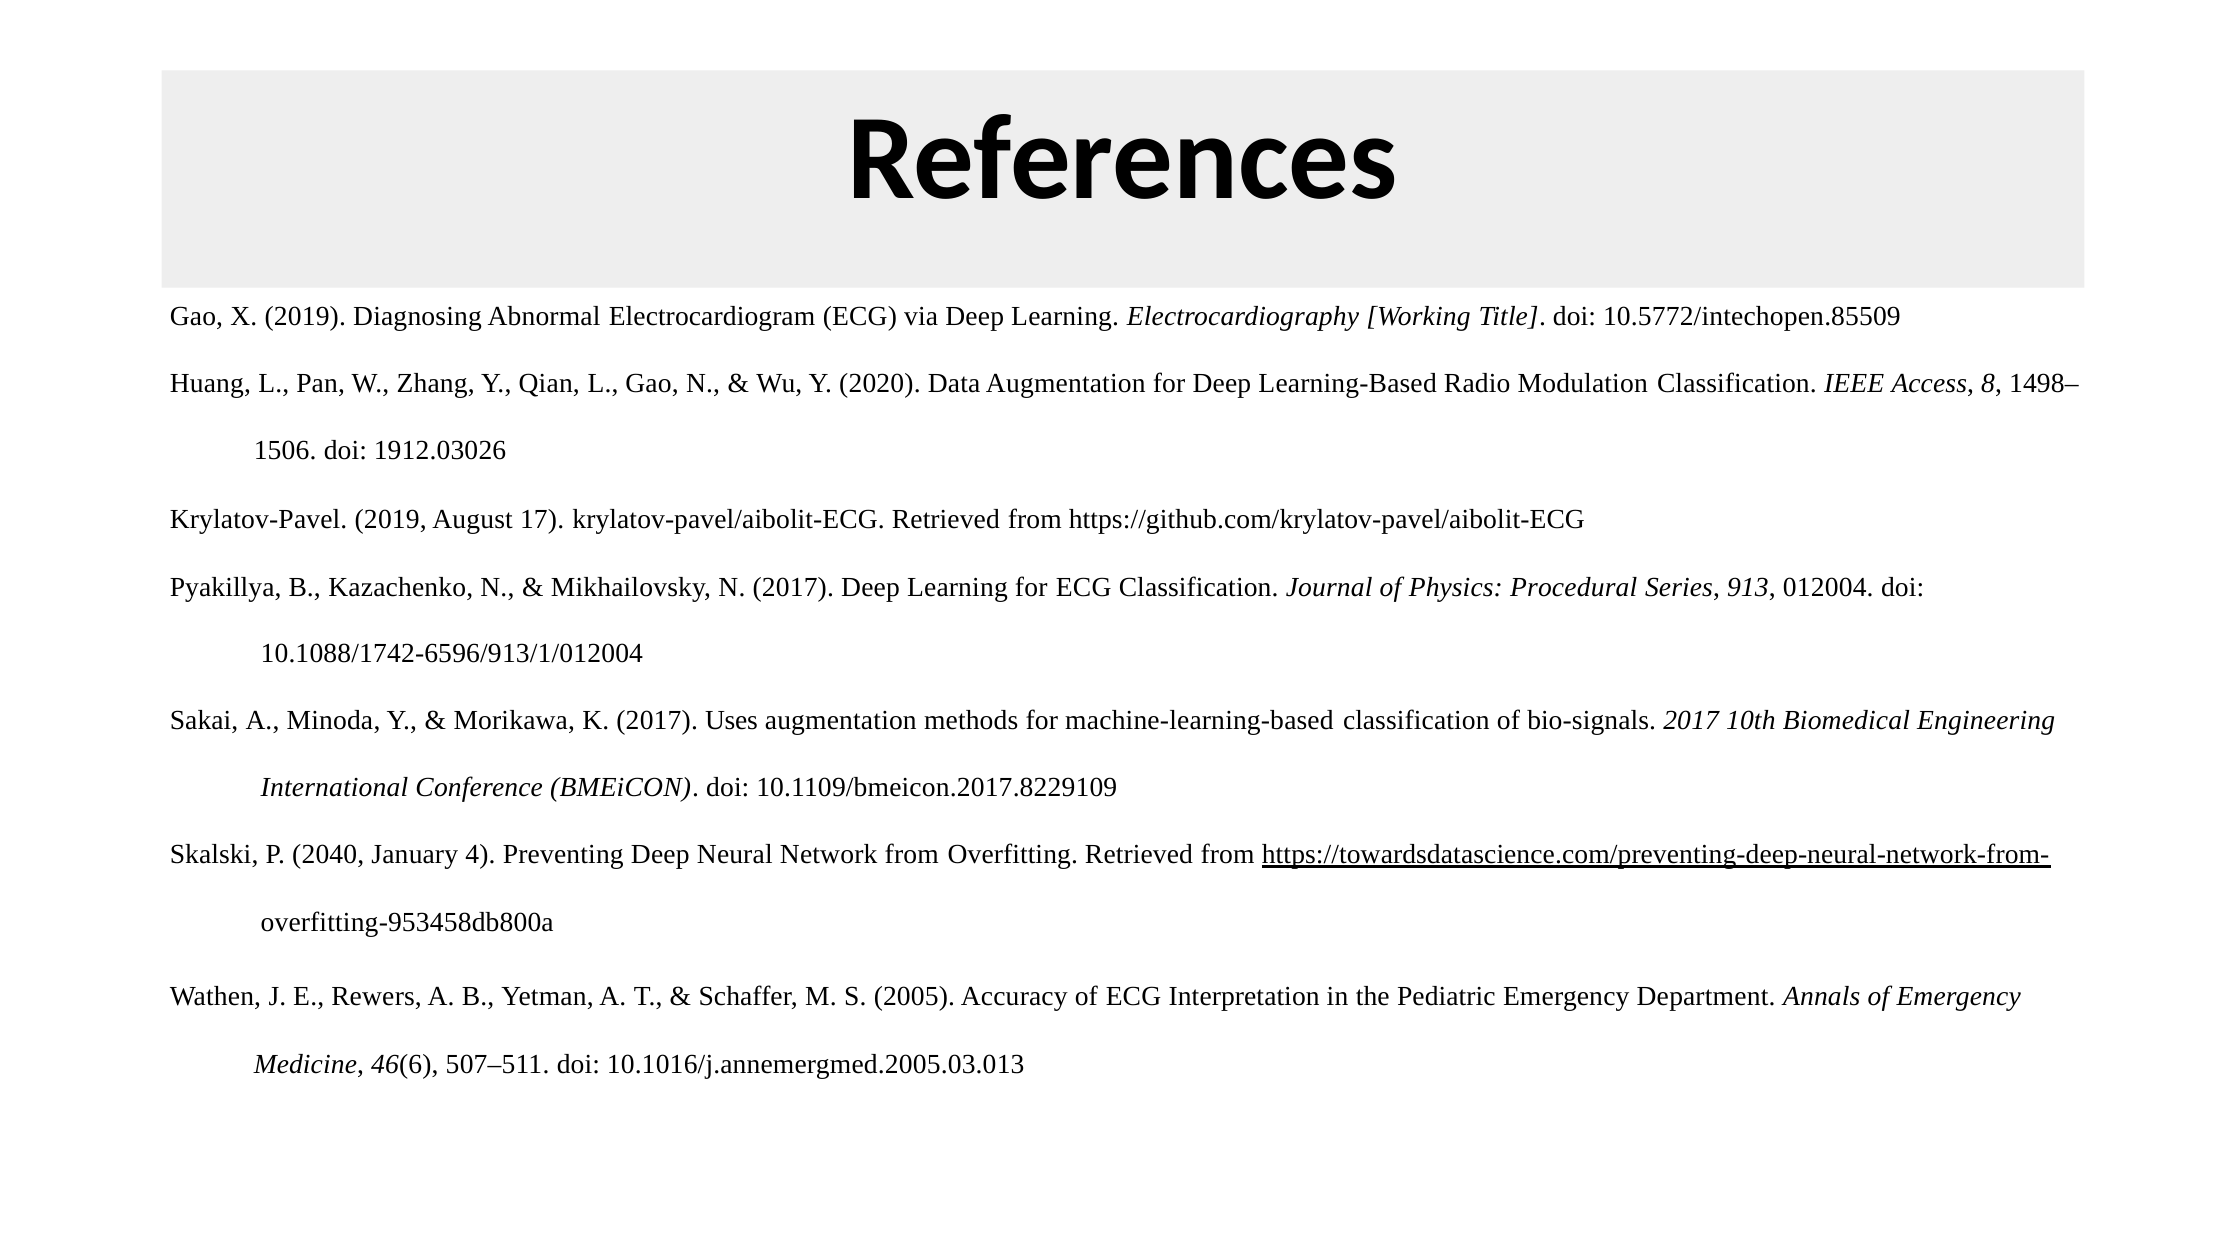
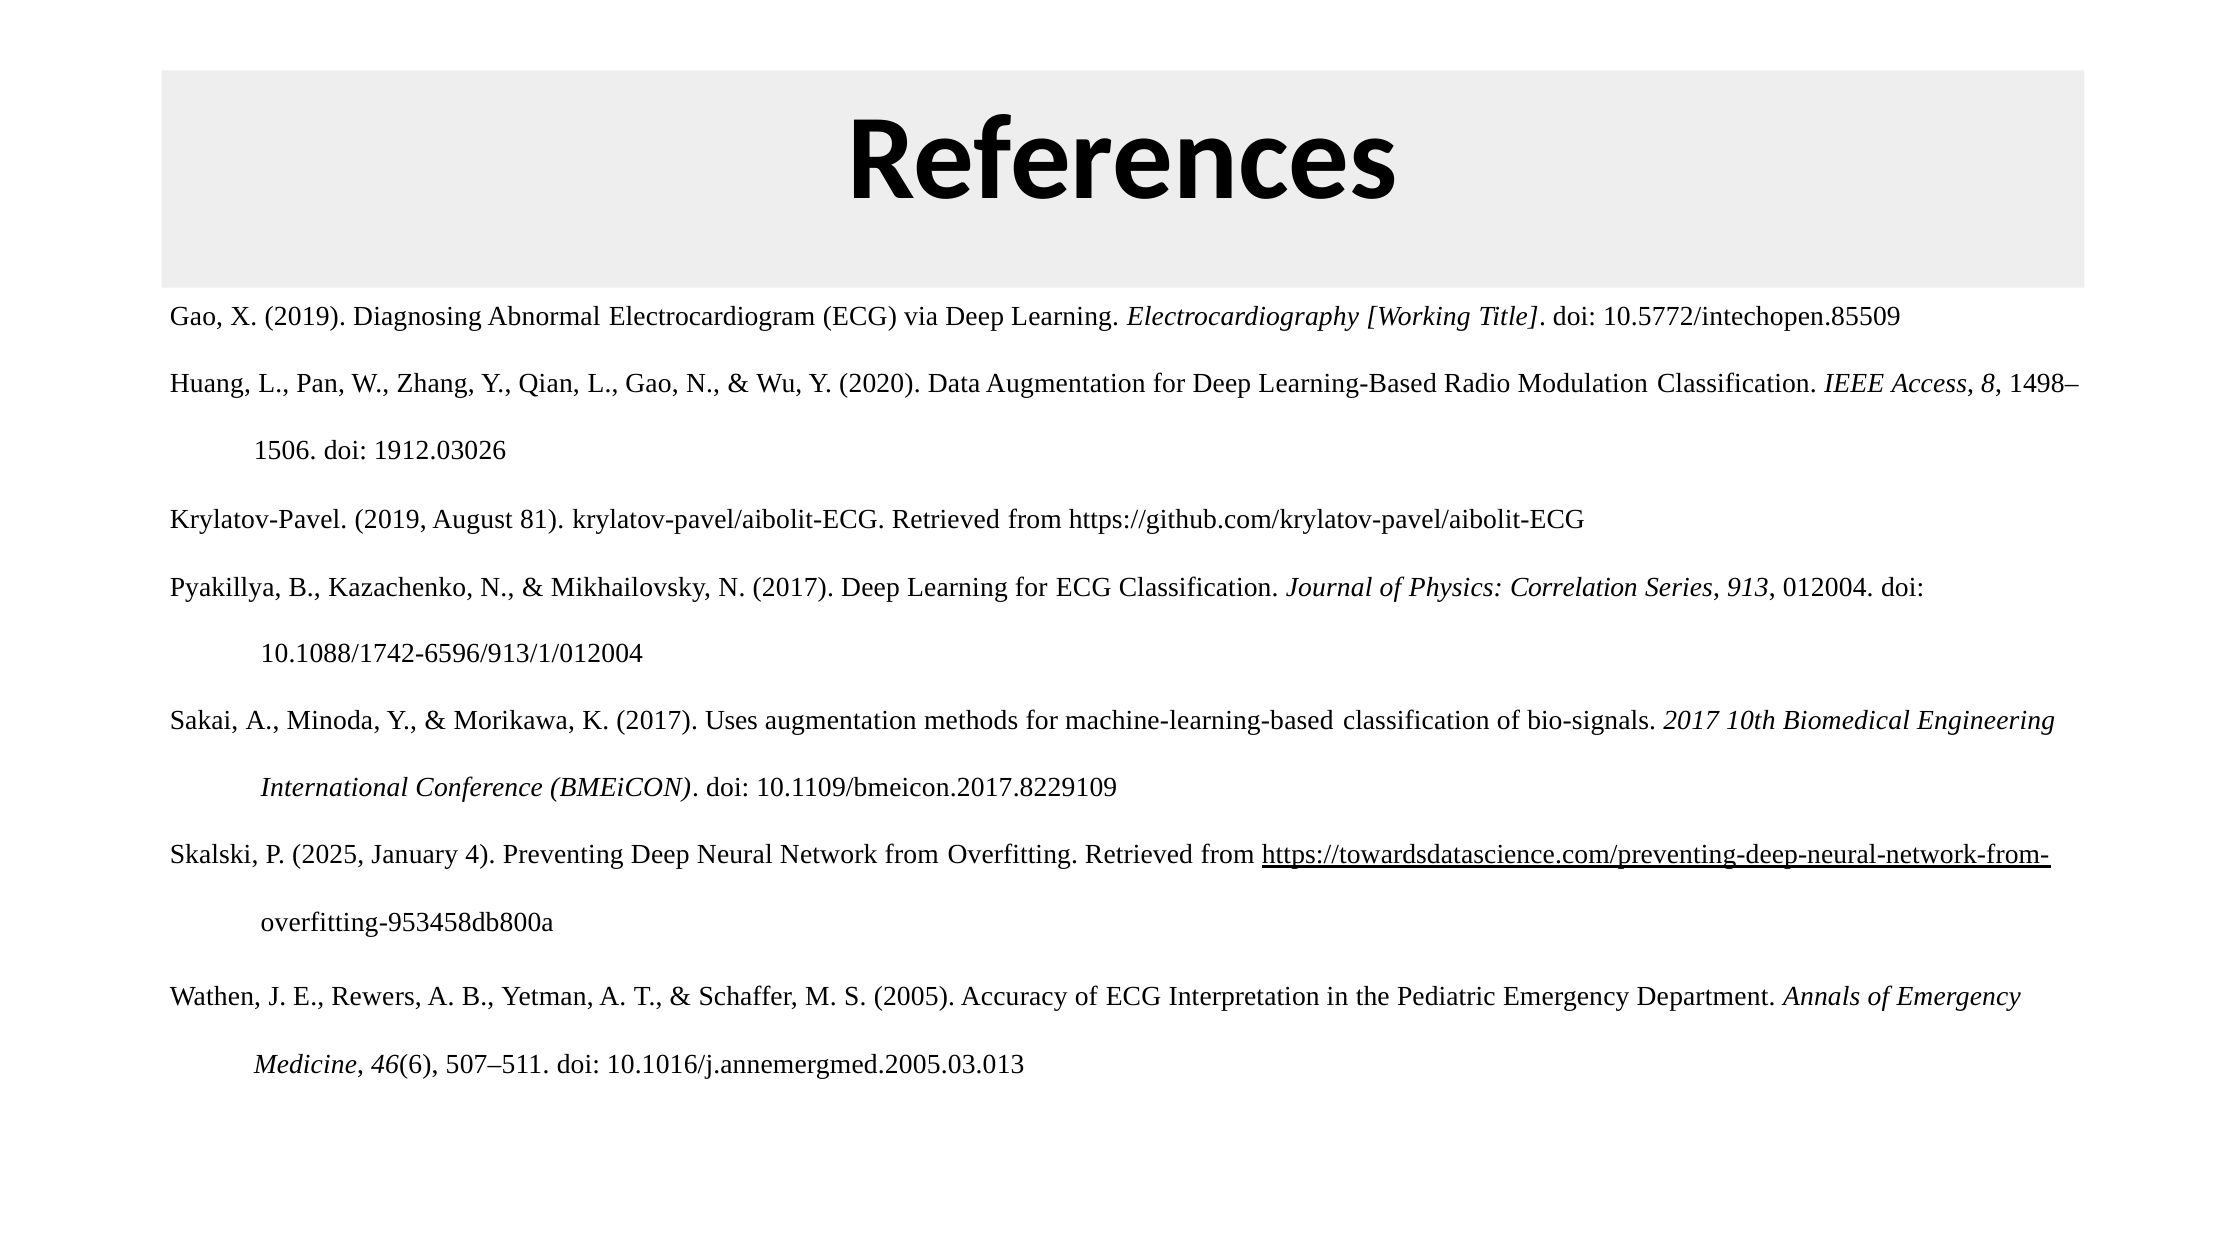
17: 17 -> 81 (542, 520)
Procedural: Procedural -> Correlation (1574, 587)
2040: 2040 -> 2025 (328, 855)
